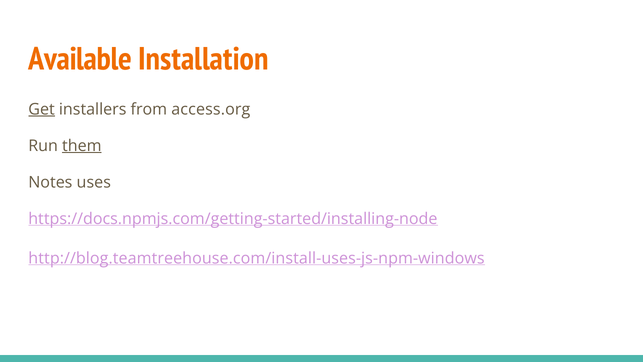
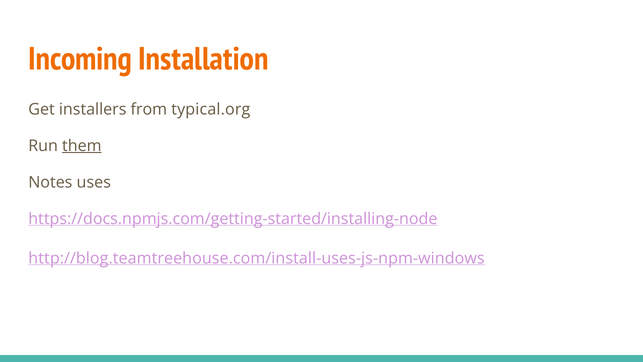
Available: Available -> Incoming (80, 59)
Get underline: present -> none (42, 109)
access.org: access.org -> typical.org (211, 109)
